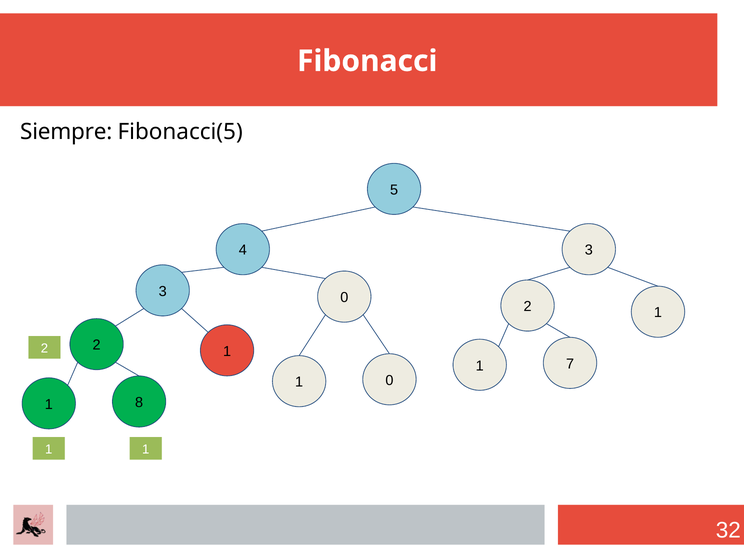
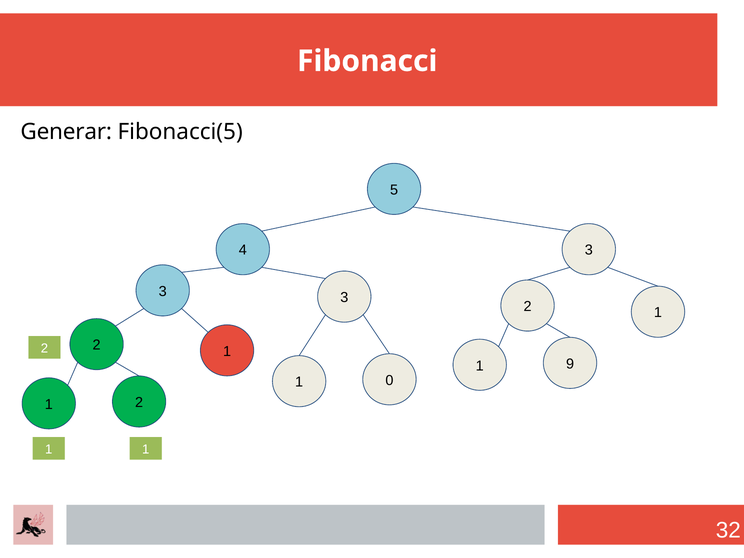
Siempre: Siempre -> Generar (66, 132)
0: 0 -> 3 (344, 298)
7: 7 -> 9 (570, 364)
8: 8 -> 2 (139, 402)
